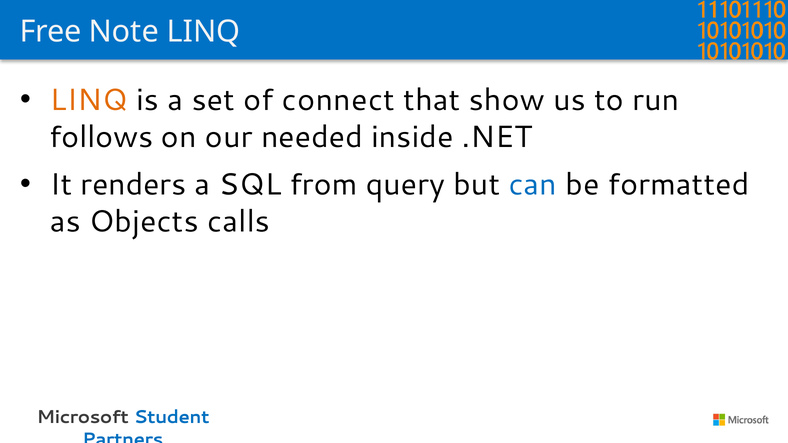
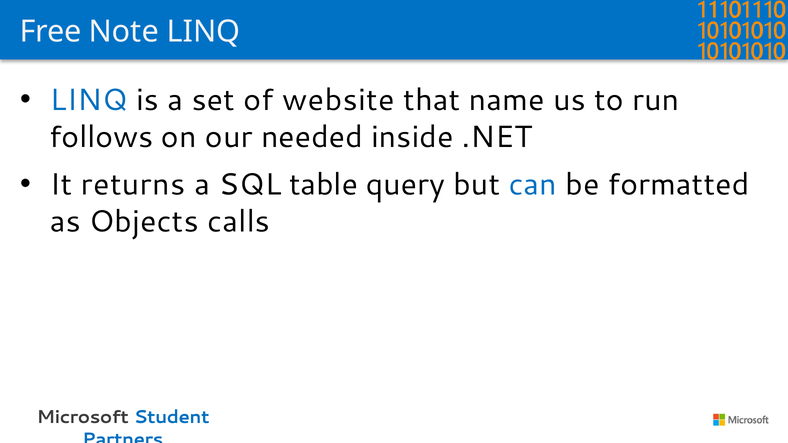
LINQ colour: orange -> blue (89, 100)
connect: connect -> website (338, 100)
show: show -> name (507, 100)
renders: renders -> returns (133, 185)
from: from -> table (324, 185)
